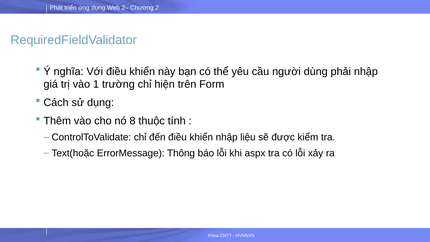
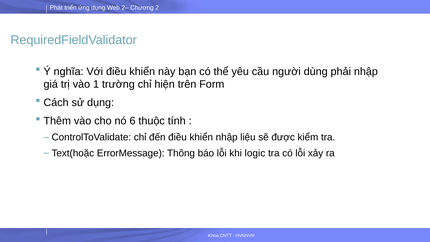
8: 8 -> 6 (133, 121)
aspx: aspx -> logic (255, 153)
